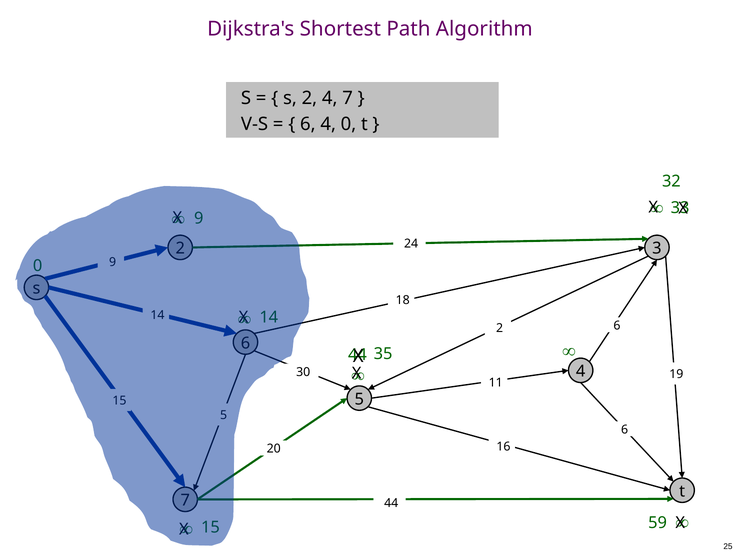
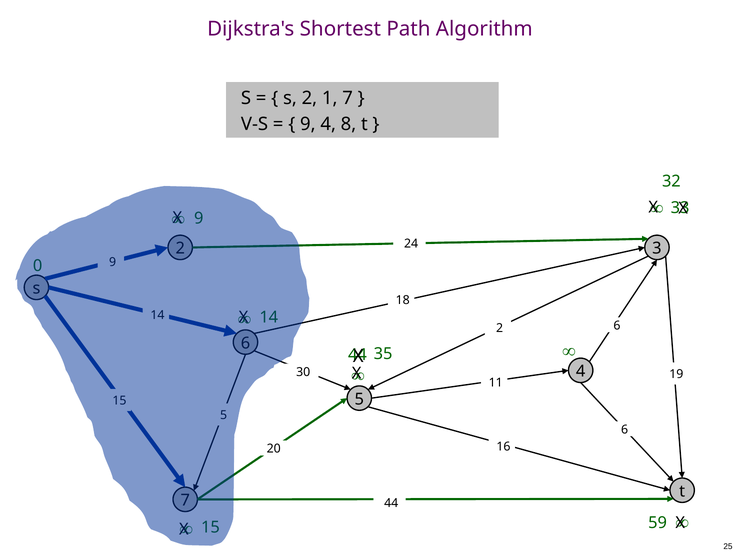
2 4: 4 -> 1 (330, 98)
6: 6 -> 9 (308, 124)
4 0: 0 -> 8 (349, 124)
